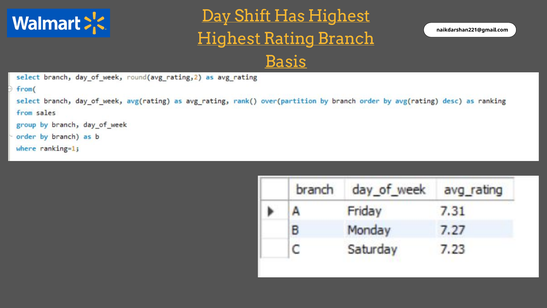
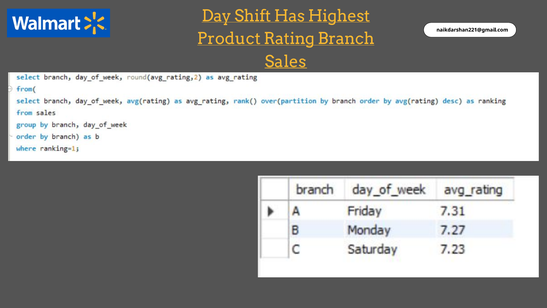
Highest: Highest -> Product (229, 39)
Basis: Basis -> Sales (286, 62)
